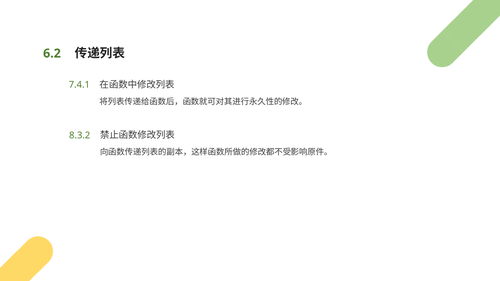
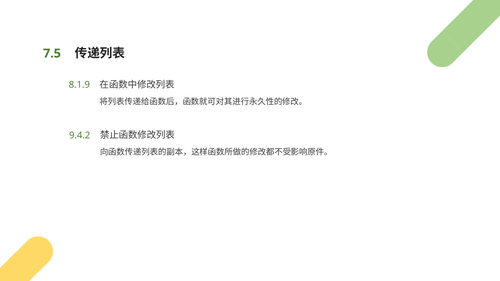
6.2: 6.2 -> 7.5 (52, 53)
7.4.1: 7.4.1 -> 8.1.9 (79, 85)
8.3.2: 8.3.2 -> 9.4.2 (80, 135)
